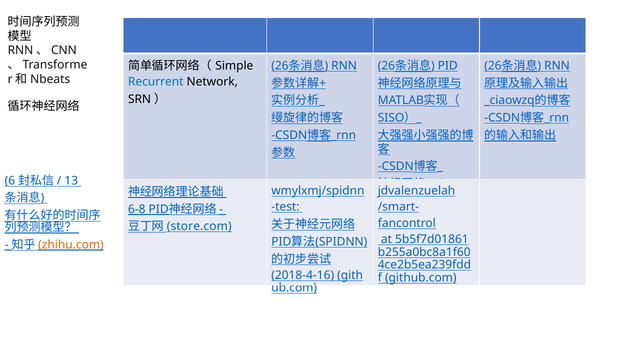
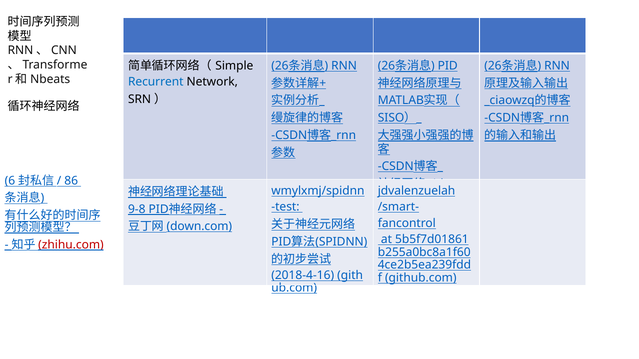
13: 13 -> 86 (71, 181)
6-8: 6-8 -> 9-8 (137, 209)
store.com: store.com -> down.com (199, 227)
zhihu.com colour: orange -> red (71, 245)
